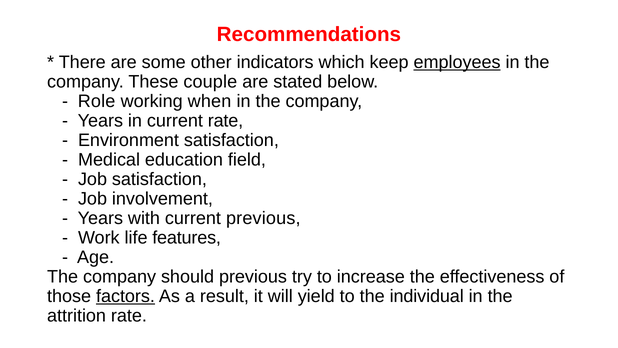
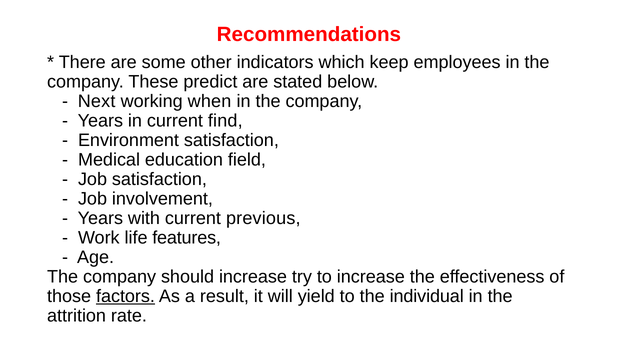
employees underline: present -> none (457, 62)
couple: couple -> predict (210, 82)
Role: Role -> Next (97, 101)
current rate: rate -> find (225, 121)
should previous: previous -> increase (253, 277)
